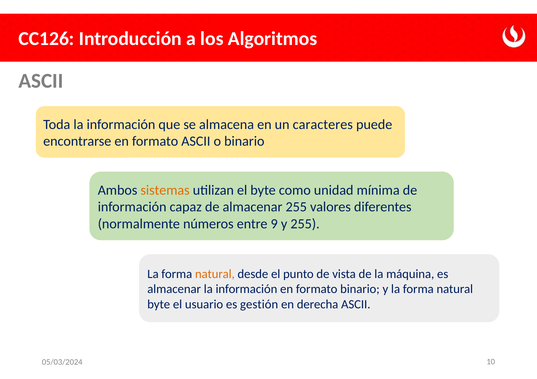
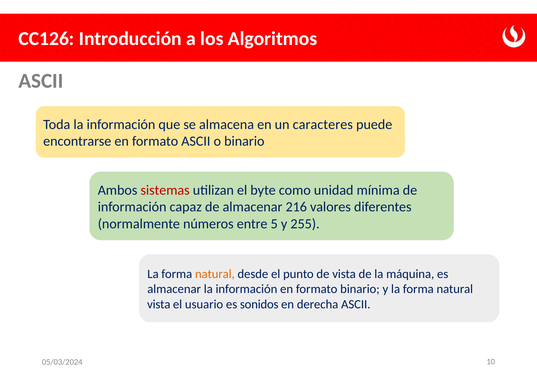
sistemas colour: orange -> red (165, 190)
almacenar 255: 255 -> 216 (296, 207)
9: 9 -> 5 (274, 224)
byte: byte -> vista (159, 304)
gestión: gestión -> sonidos (259, 304)
